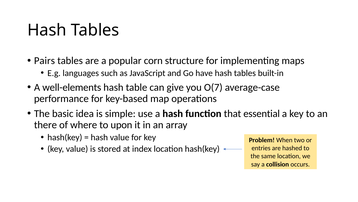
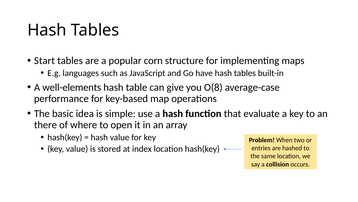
Pairs: Pairs -> Start (44, 61)
O(7: O(7 -> O(8 (213, 87)
essential: essential -> evaluate (262, 113)
upon: upon -> open (121, 125)
